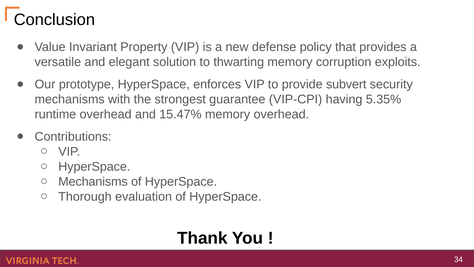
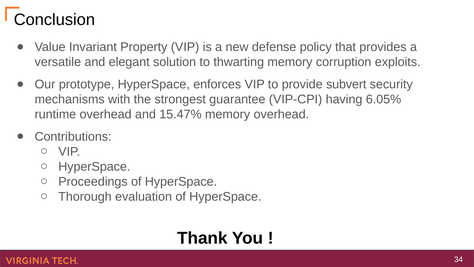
5.35%: 5.35% -> 6.05% (384, 99)
Mechanisms: Mechanisms -> Proceedings (93, 181)
